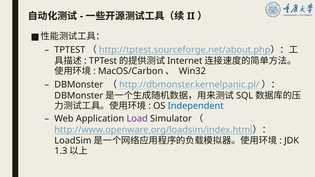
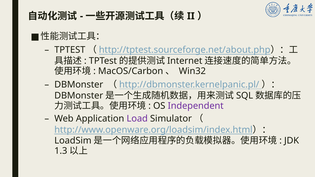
Independent colour: blue -> purple (196, 106)
